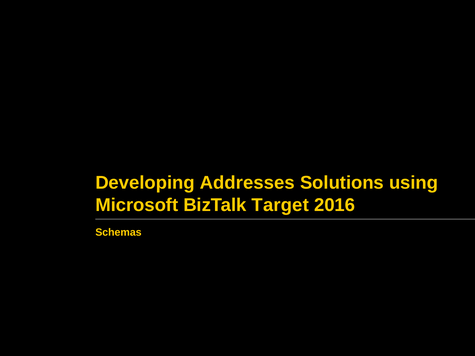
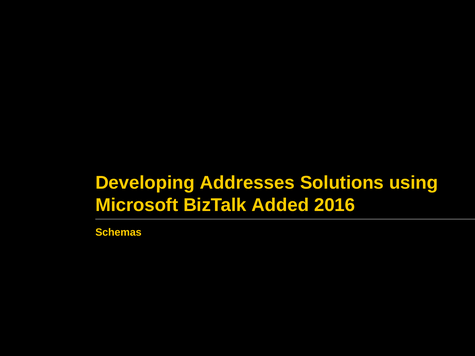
Target: Target -> Added (280, 205)
